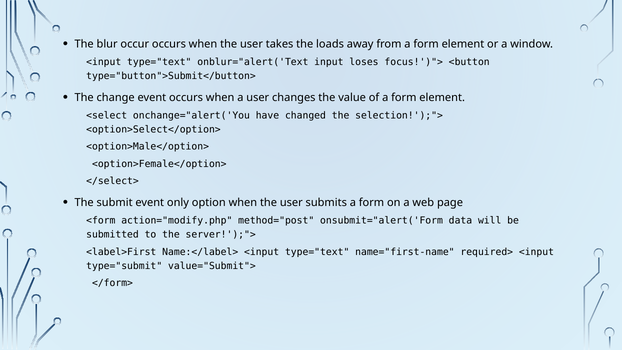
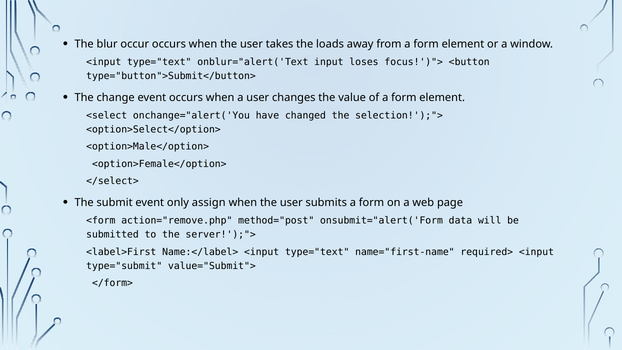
option: option -> assign (209, 203)
action="modify.php: action="modify.php -> action="remove.php (177, 221)
